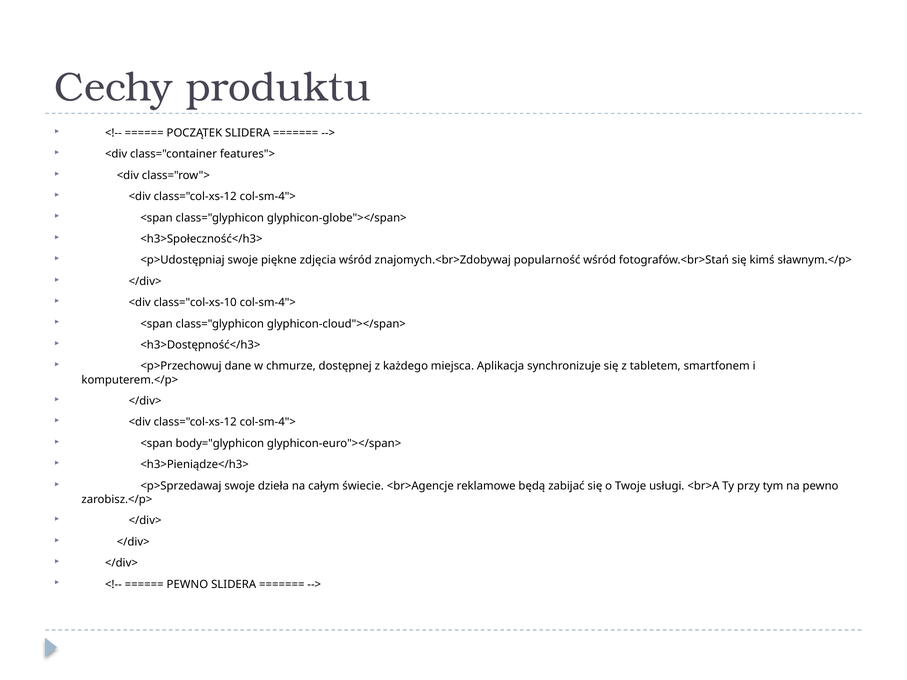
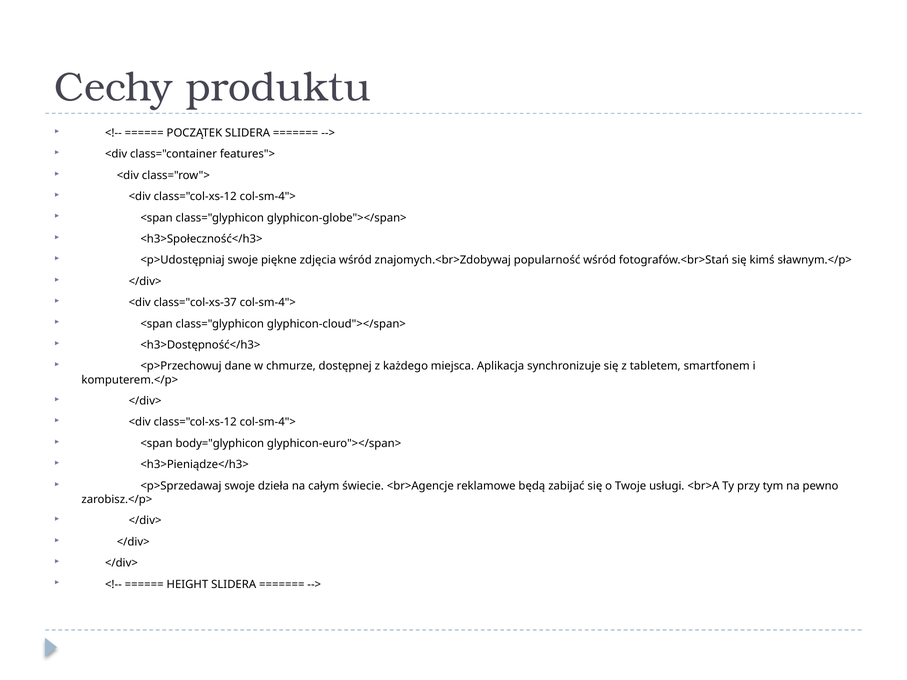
class="col-xs-10: class="col-xs-10 -> class="col-xs-37 (195, 303)
PEWNO: PEWNO -> HEIGHT (187, 585)
